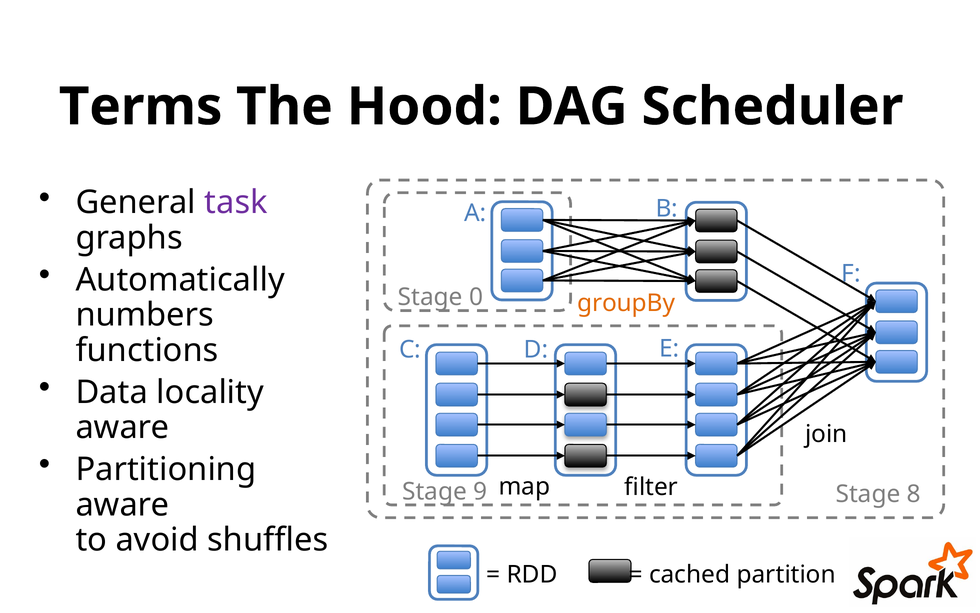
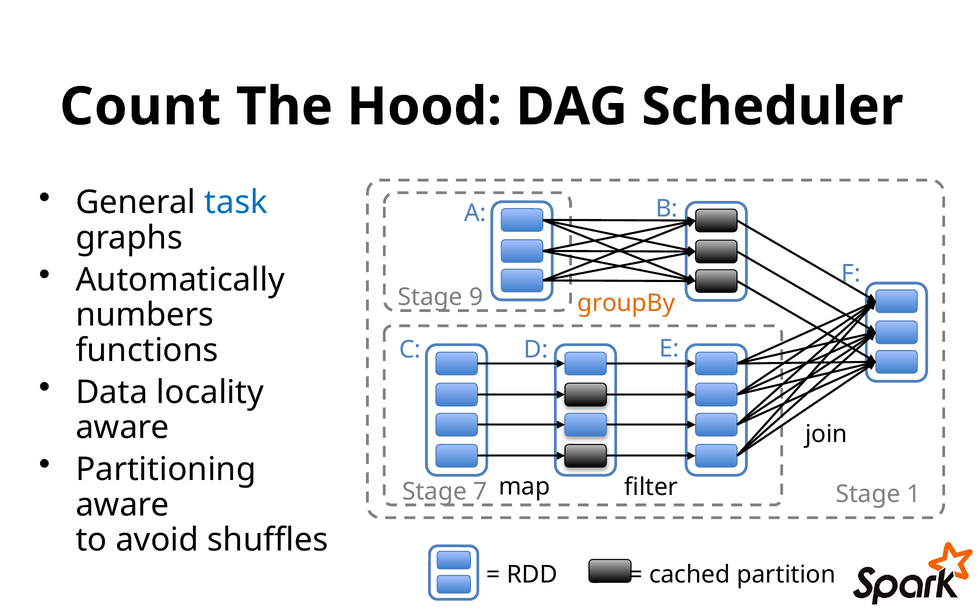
Terms: Terms -> Count (140, 107)
task colour: purple -> blue (236, 203)
0: 0 -> 9 (476, 297)
9: 9 -> 7 (480, 491)
8: 8 -> 1 (914, 494)
